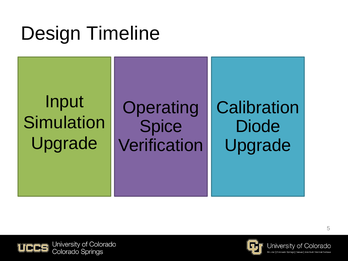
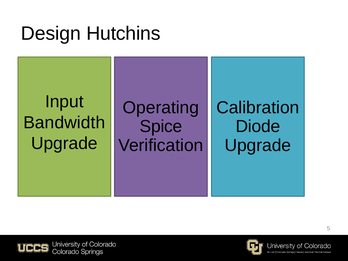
Timeline: Timeline -> Hutchins (123, 34)
Simulation: Simulation -> Bandwidth (64, 123)
